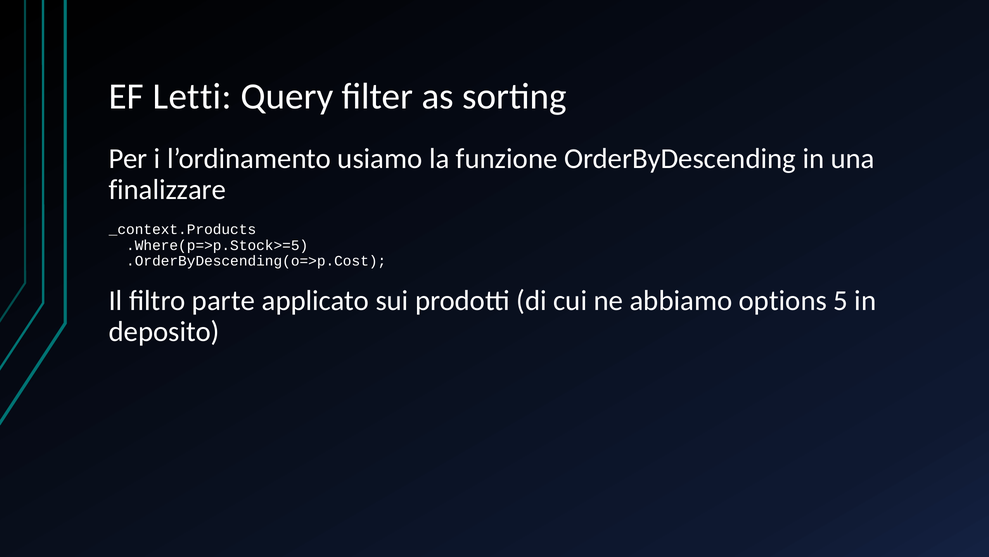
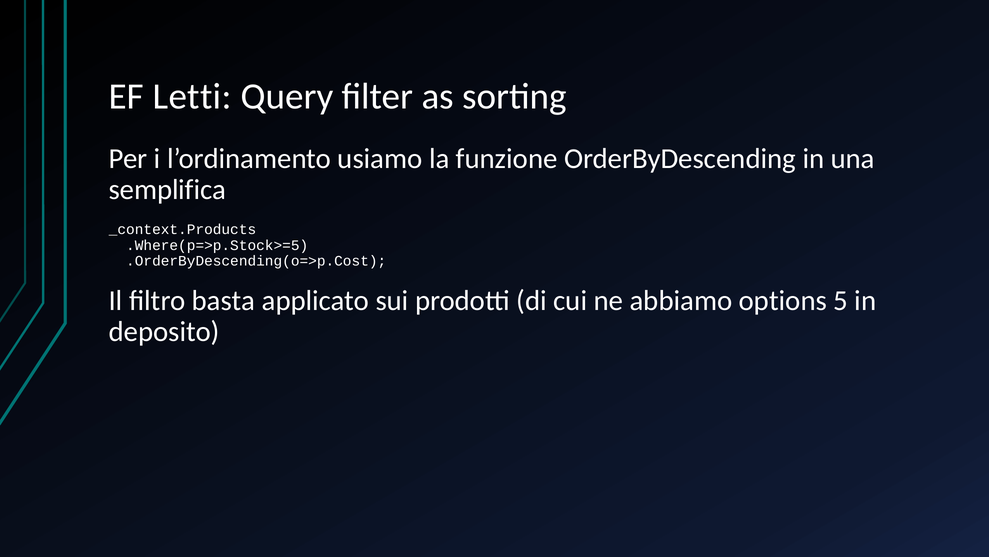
finalizzare: finalizzare -> semplifica (167, 189)
parte: parte -> basta (224, 300)
